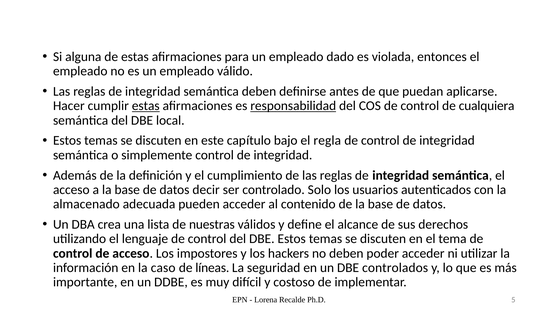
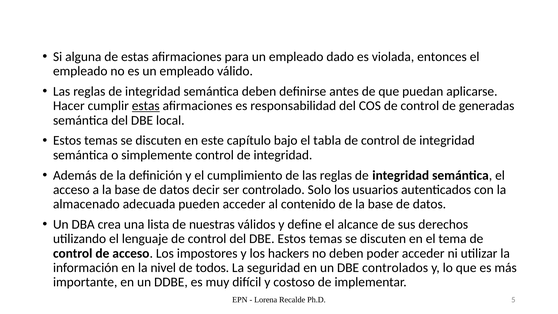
responsabilidad underline: present -> none (293, 106)
cualquiera: cualquiera -> generadas (487, 106)
regla: regla -> tabla (327, 141)
caso: caso -> nivel (163, 268)
líneas: líneas -> todos (212, 268)
